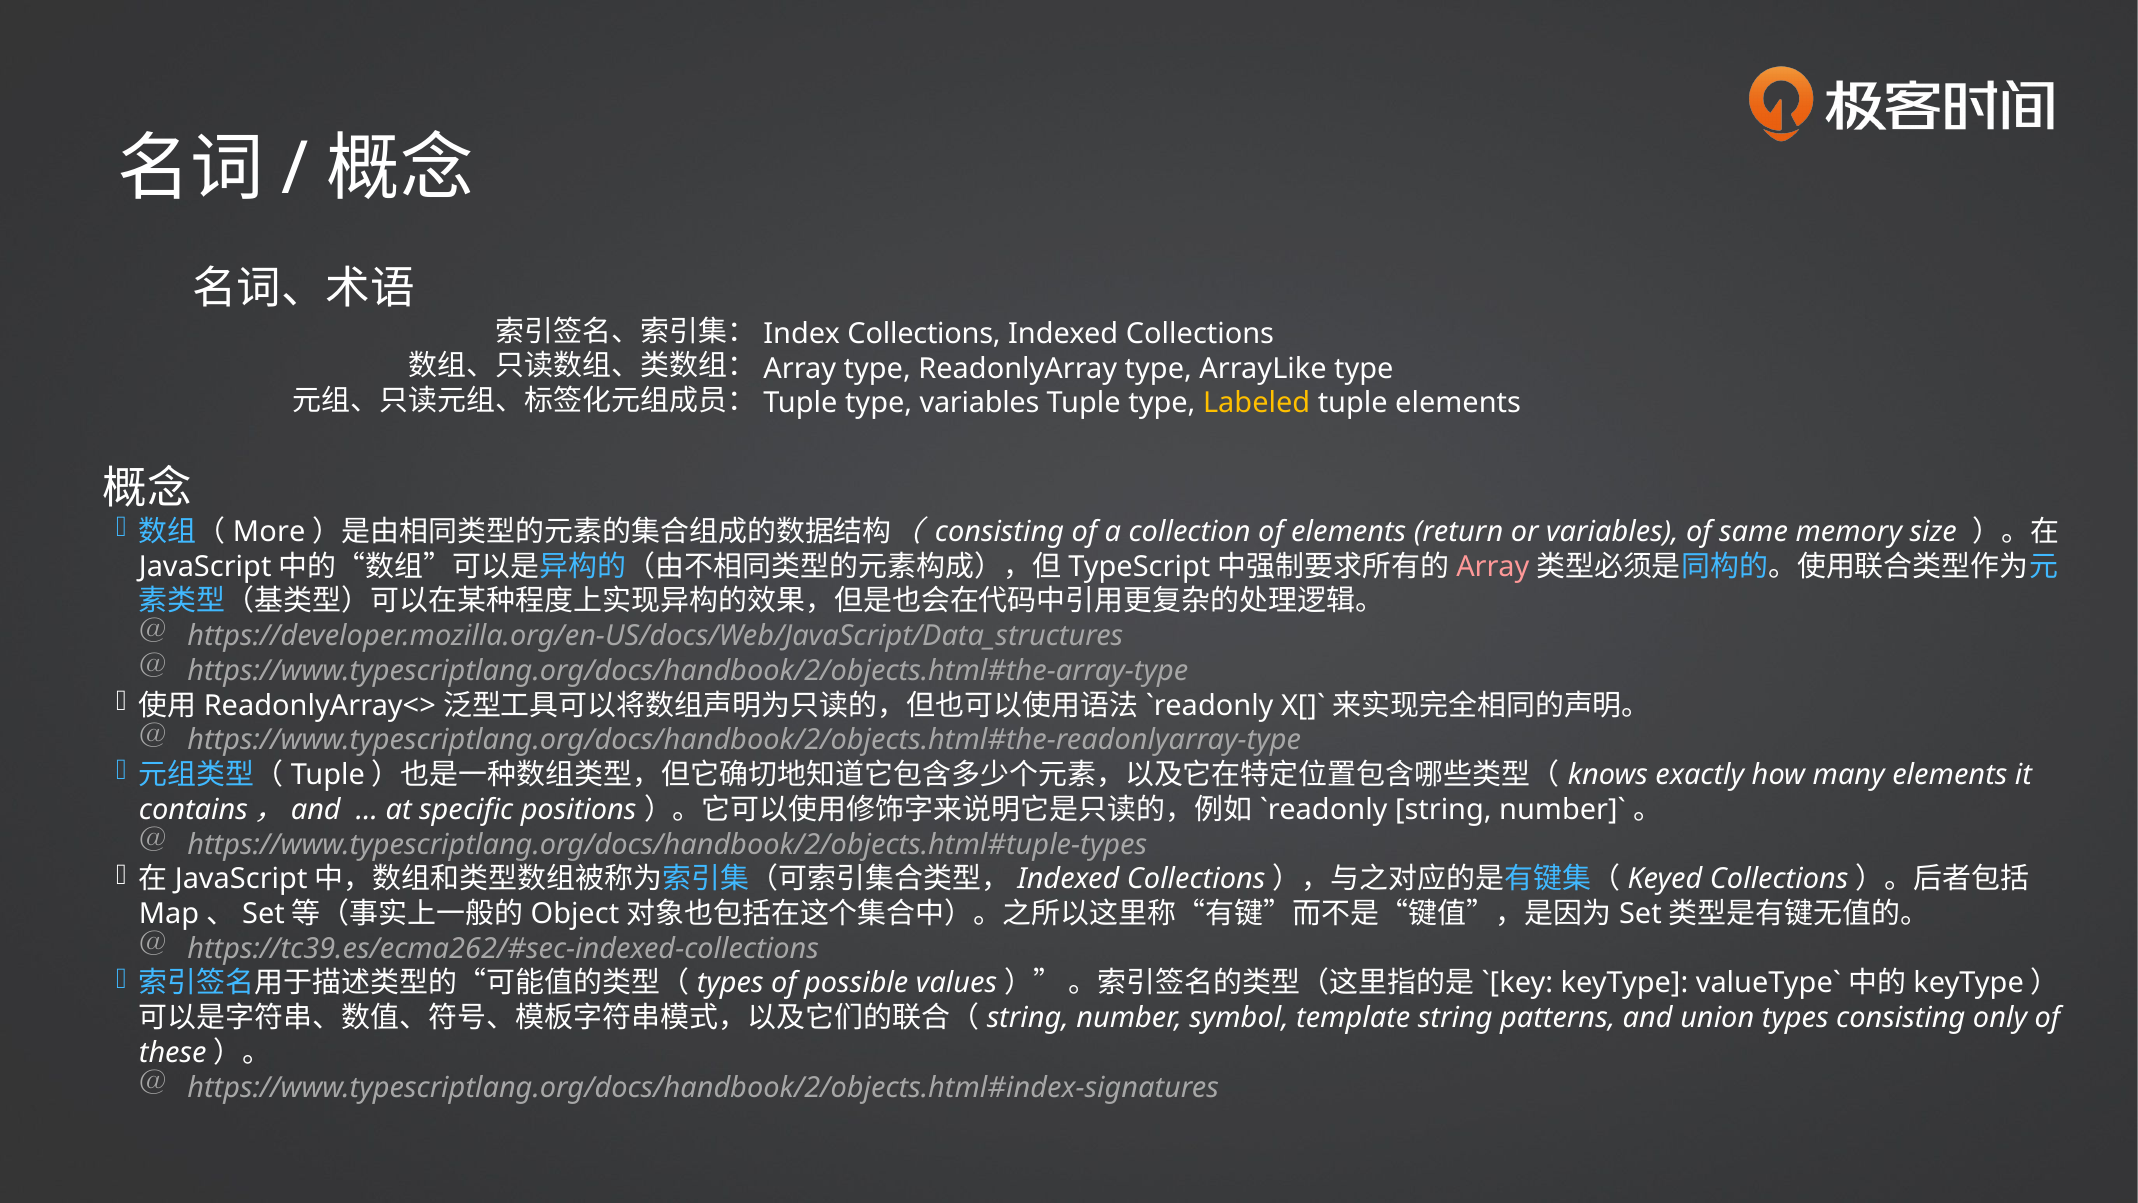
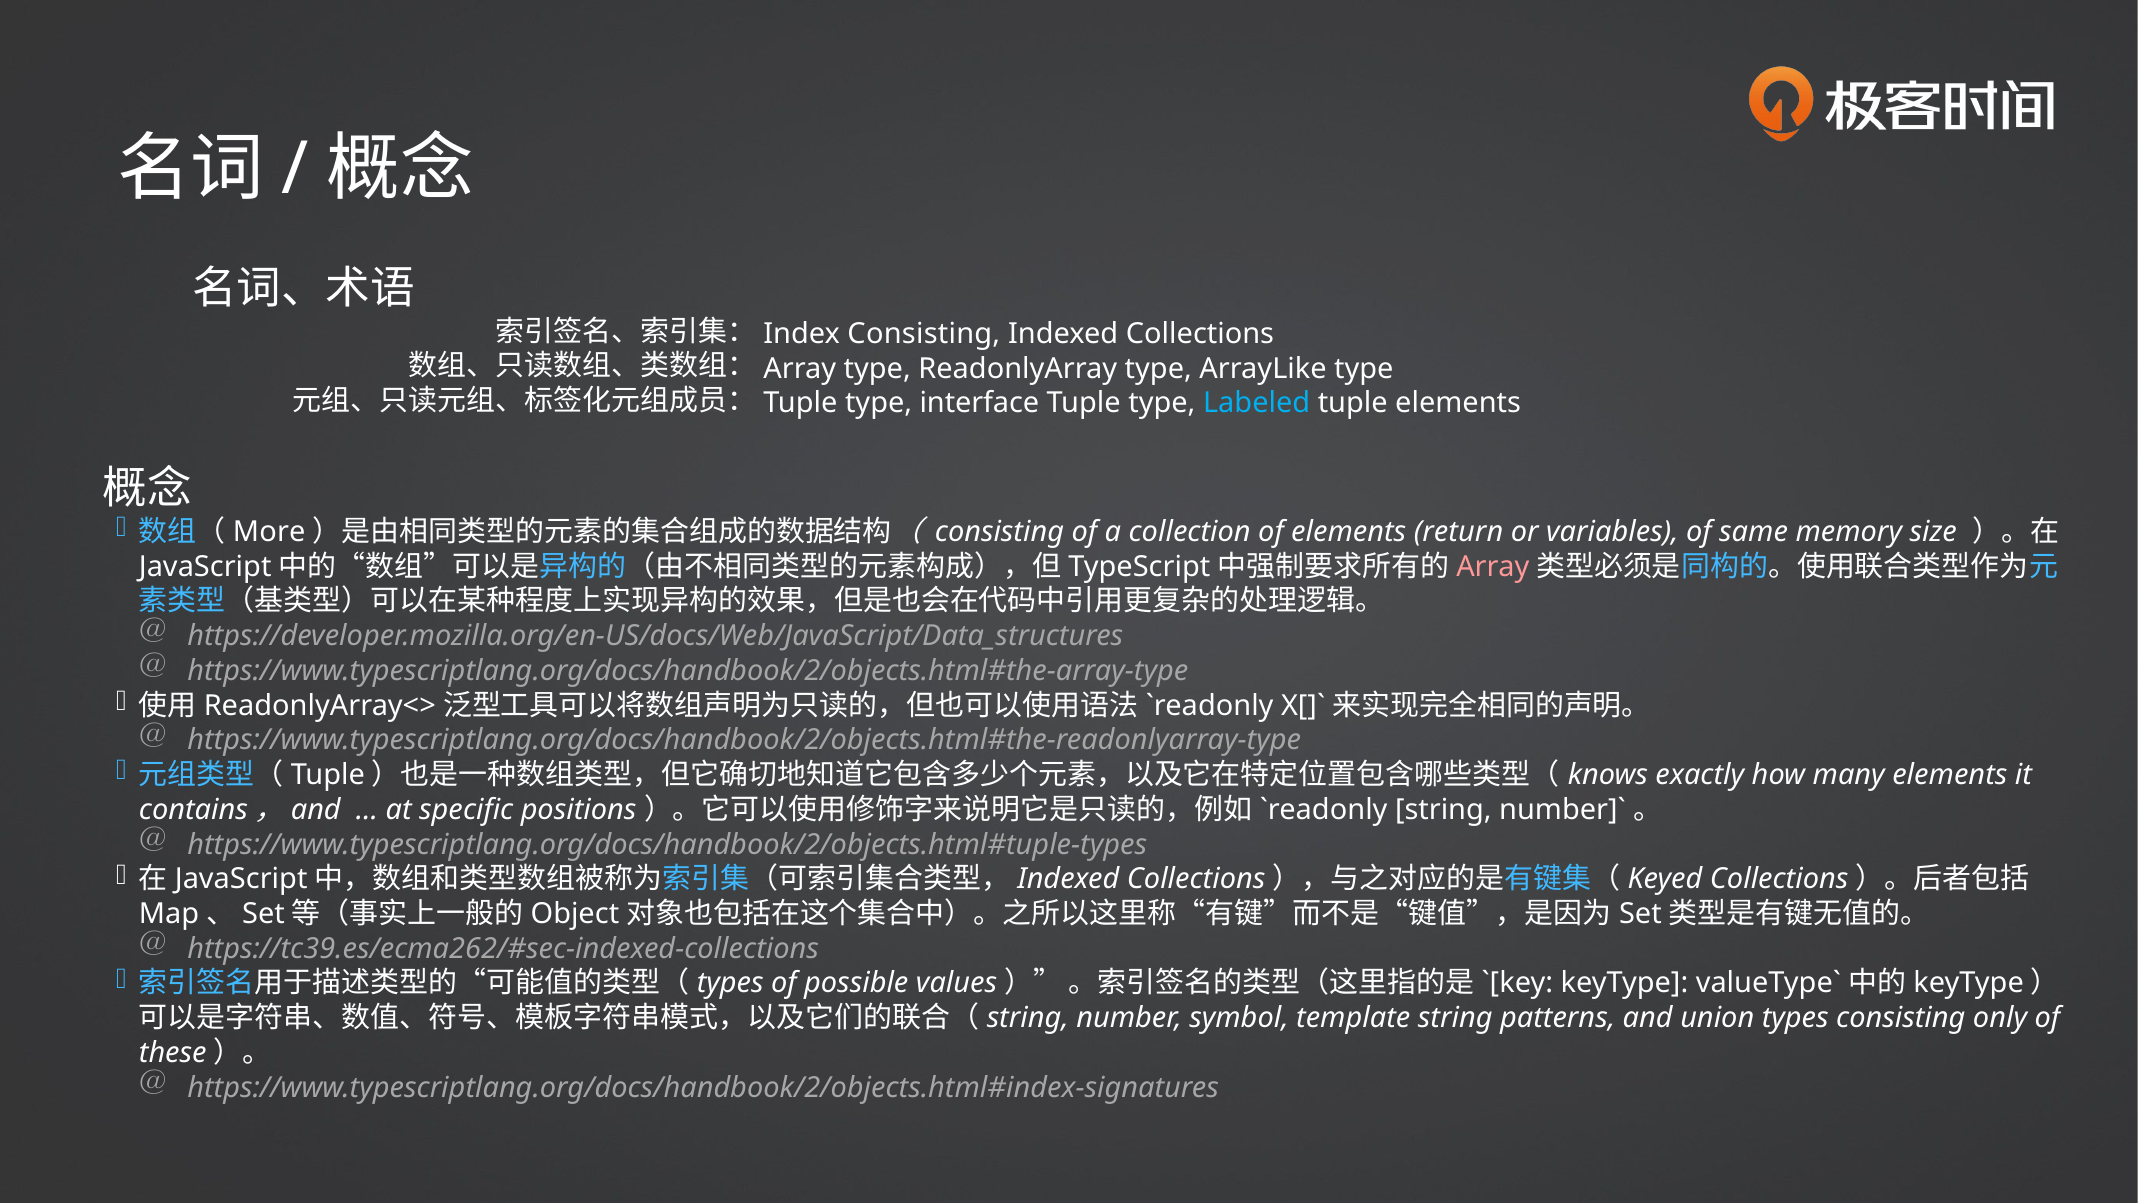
Index Collections: Collections -> Consisting (924, 334)
type variables: variables -> interface (979, 403)
Labeled colour: yellow -> light blue (1257, 403)
